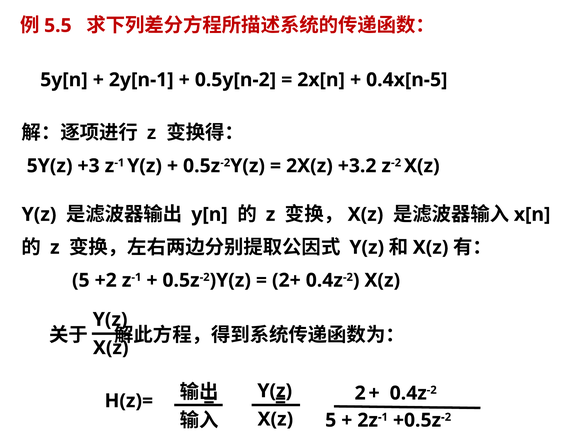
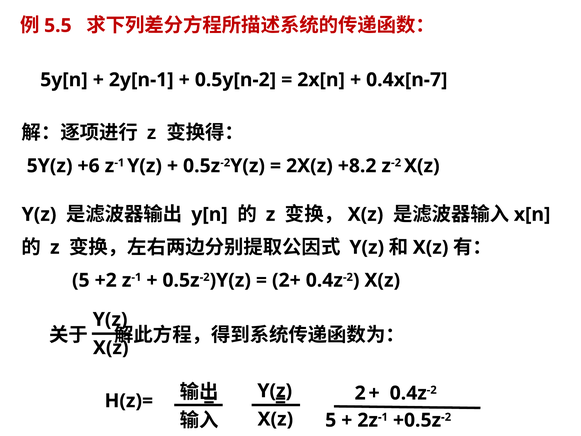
0.4x[n-5: 0.4x[n-5 -> 0.4x[n-7 (407, 80)
+3: +3 -> +6 (89, 166)
+3.2: +3.2 -> +8.2 (357, 166)
